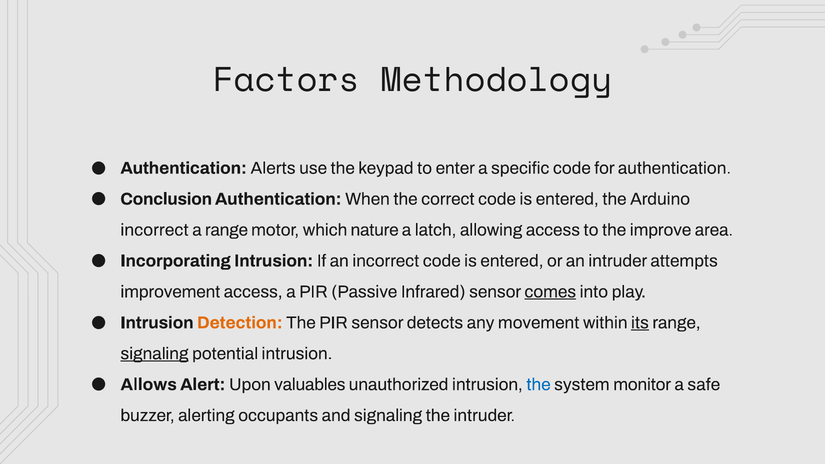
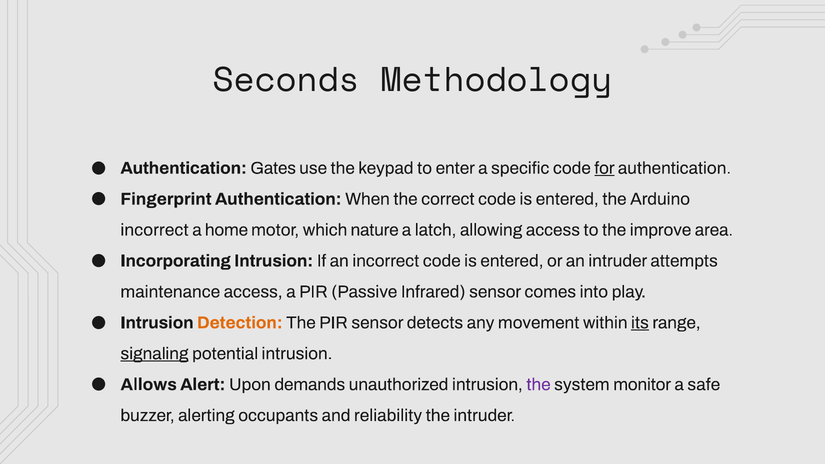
Factors: Factors -> Seconds (286, 80)
Alerts: Alerts -> Gates (273, 168)
for underline: none -> present (604, 168)
Conclusion: Conclusion -> Fingerprint (166, 199)
a range: range -> home (226, 230)
improvement: improvement -> maintenance (170, 292)
comes underline: present -> none (550, 292)
valuables: valuables -> demands (310, 385)
the colour: blue -> purple (539, 385)
and signaling: signaling -> reliability (388, 415)
